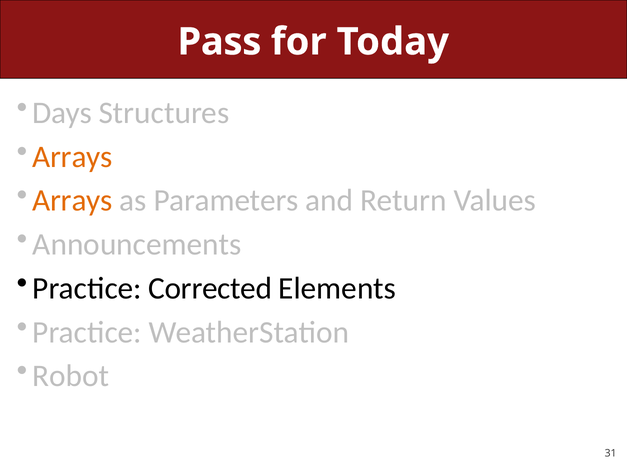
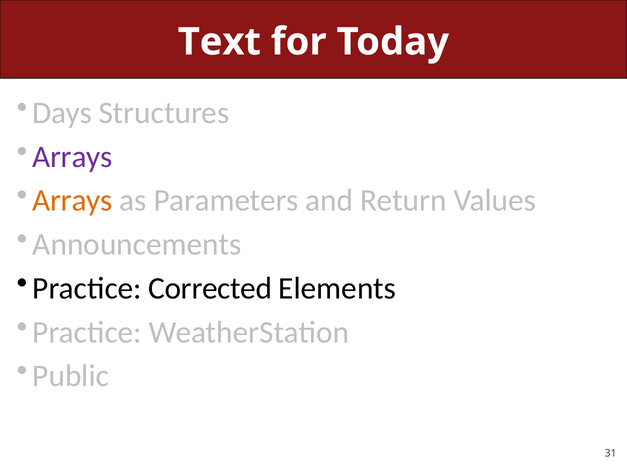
Pass: Pass -> Text (219, 42)
Arrays colour: orange -> purple (73, 157)
Robot: Robot -> Public (71, 376)
